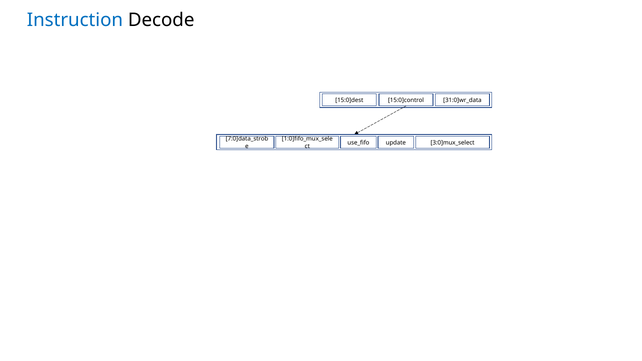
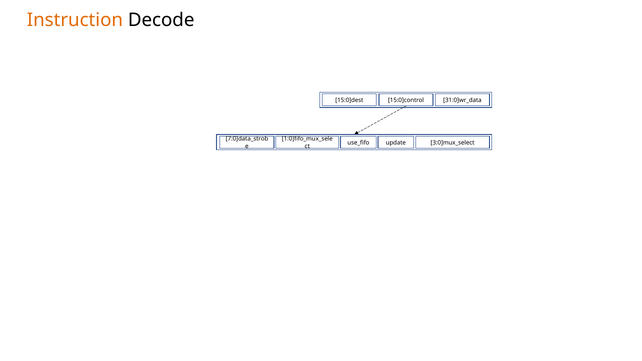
Instruction colour: blue -> orange (75, 20)
